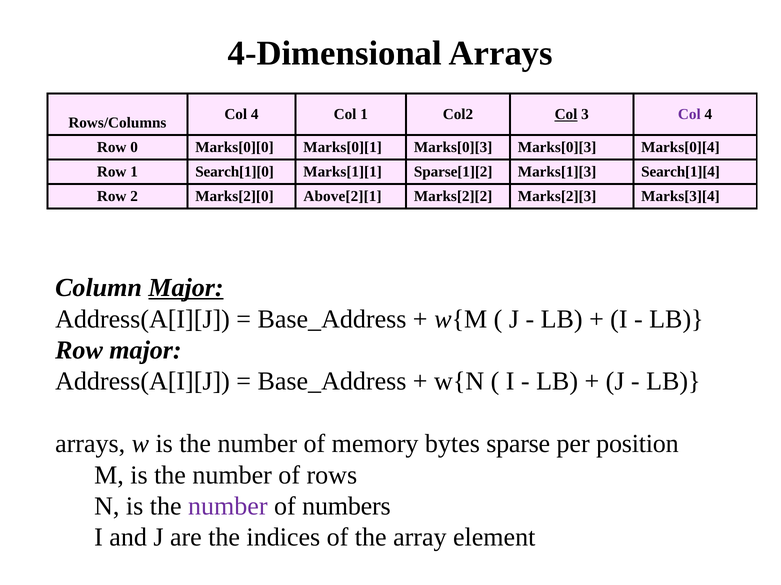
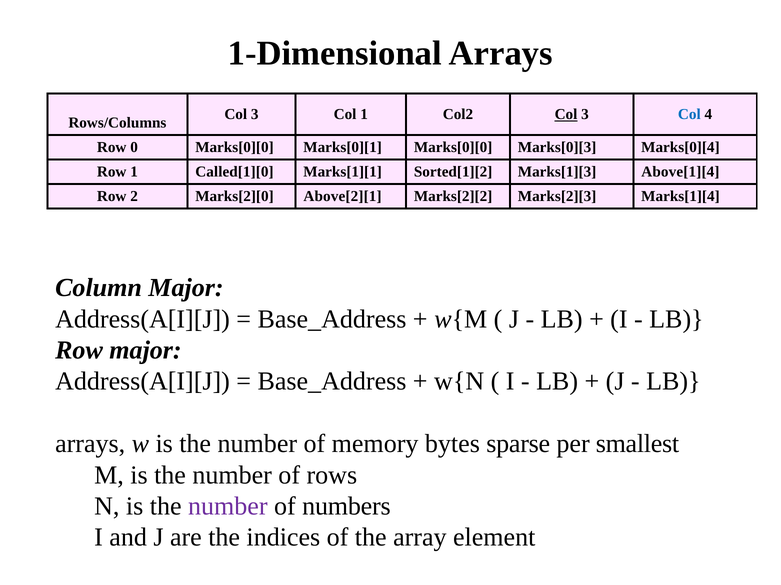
4-Dimensional: 4-Dimensional -> 1-Dimensional (335, 53)
4: 4 -> 3 (255, 115)
Col colour: purple -> blue (689, 115)
Marks[0][1 Marks[0][3: Marks[0][3 -> Marks[0][0 (453, 147)
Search[1][0: Search[1][0 -> Called[1][0 (234, 172)
Sparse[1][2: Sparse[1][2 -> Sorted[1][2 (453, 172)
Search[1][4: Search[1][4 -> Above[1][4 (680, 172)
Marks[3][4: Marks[3][4 -> Marks[1][4 (680, 197)
Major underline: present -> none (186, 288)
position: position -> smallest (637, 444)
